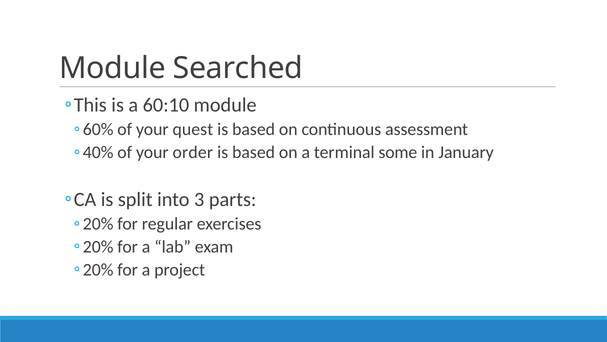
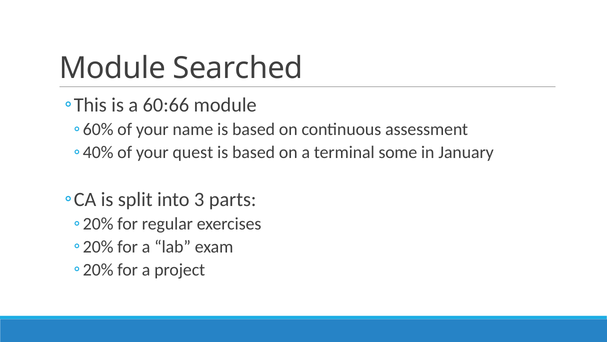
60:10: 60:10 -> 60:66 (166, 105)
quest: quest -> name (193, 129)
order: order -> quest (193, 152)
